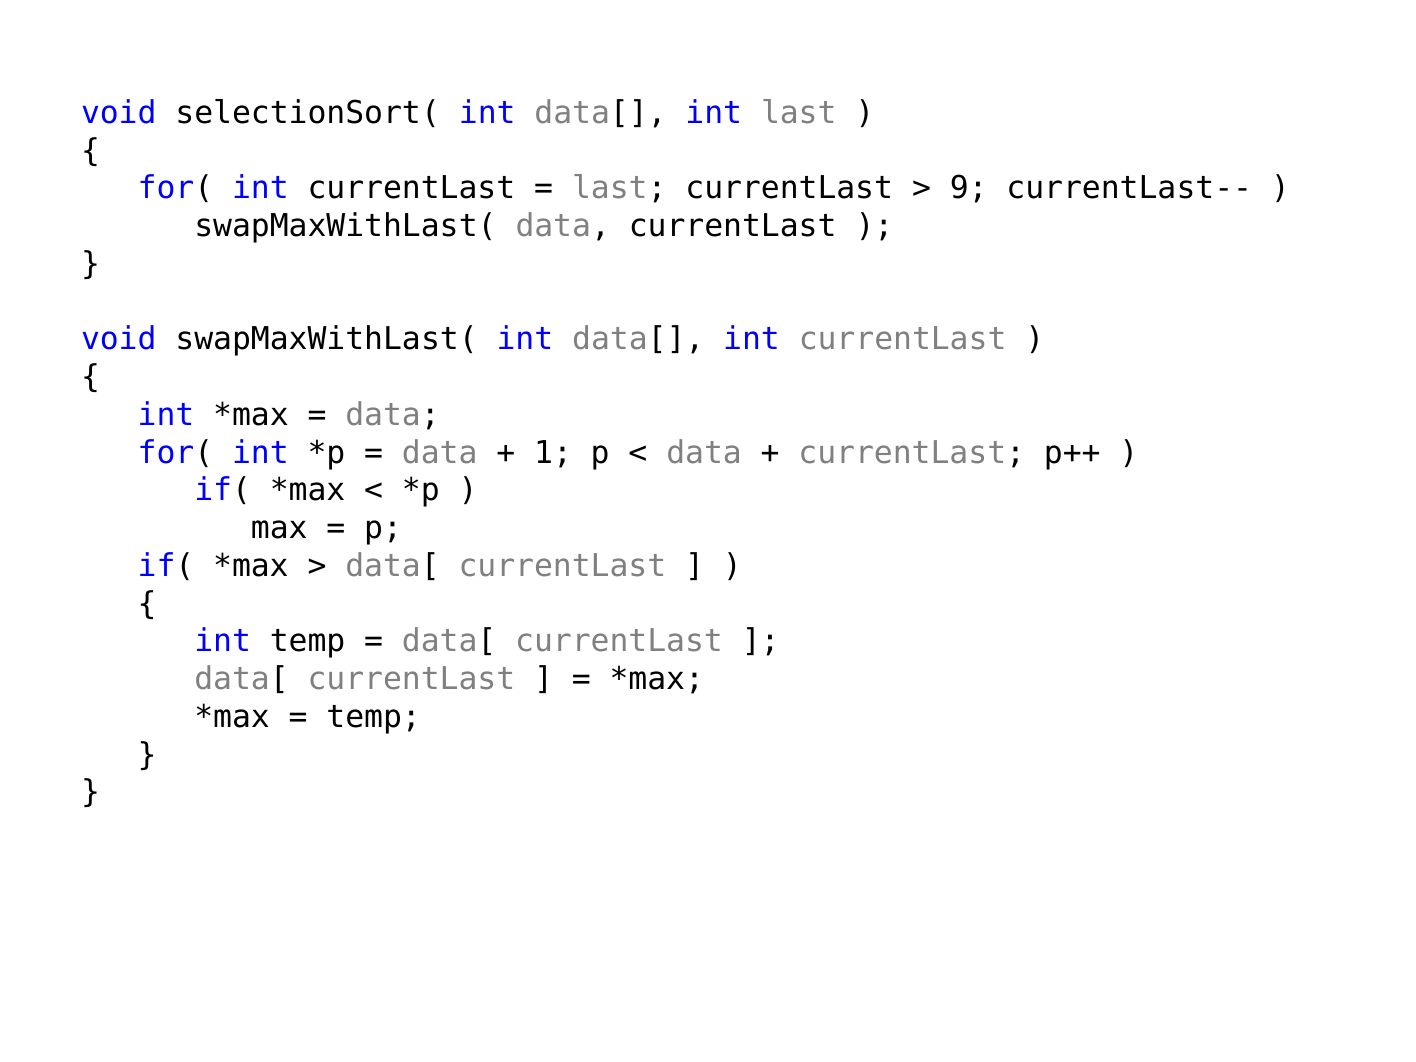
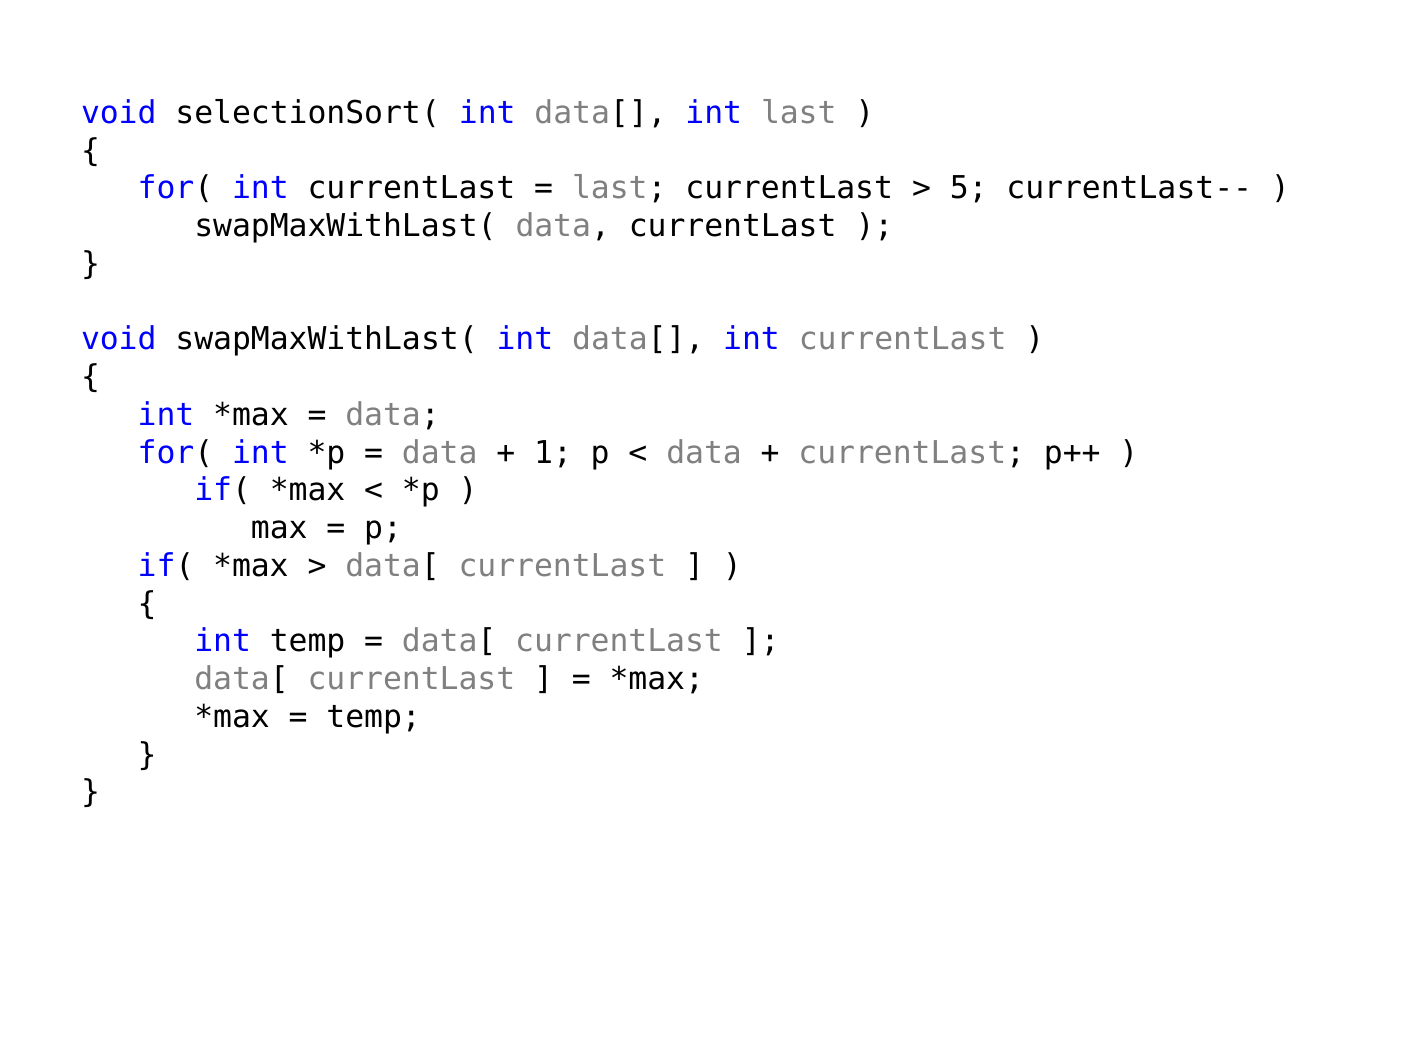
9: 9 -> 5 (969, 189)
